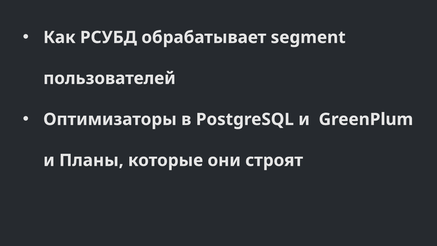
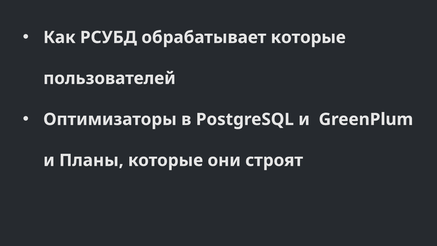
обрабатывает segment: segment -> которые (308, 37)
